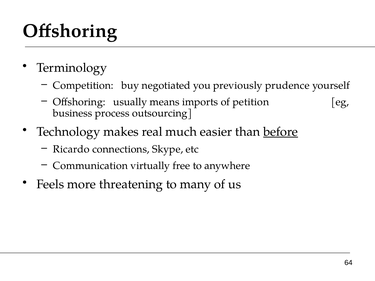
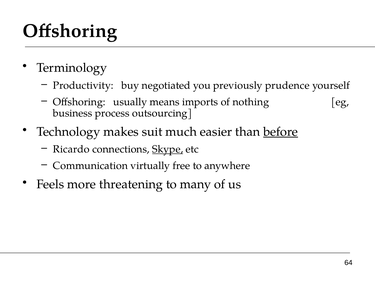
Competition: Competition -> Productivity (83, 86)
petition: petition -> nothing (251, 102)
real: real -> suit (152, 132)
Skype underline: none -> present (168, 149)
